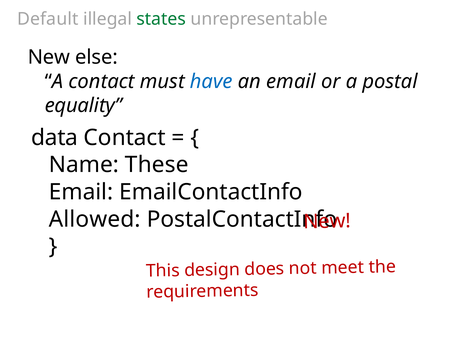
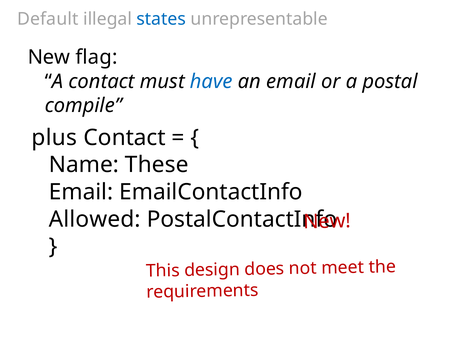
states colour: green -> blue (161, 19)
else: else -> flag (96, 57)
equality: equality -> compile (83, 106)
data: data -> plus (54, 138)
